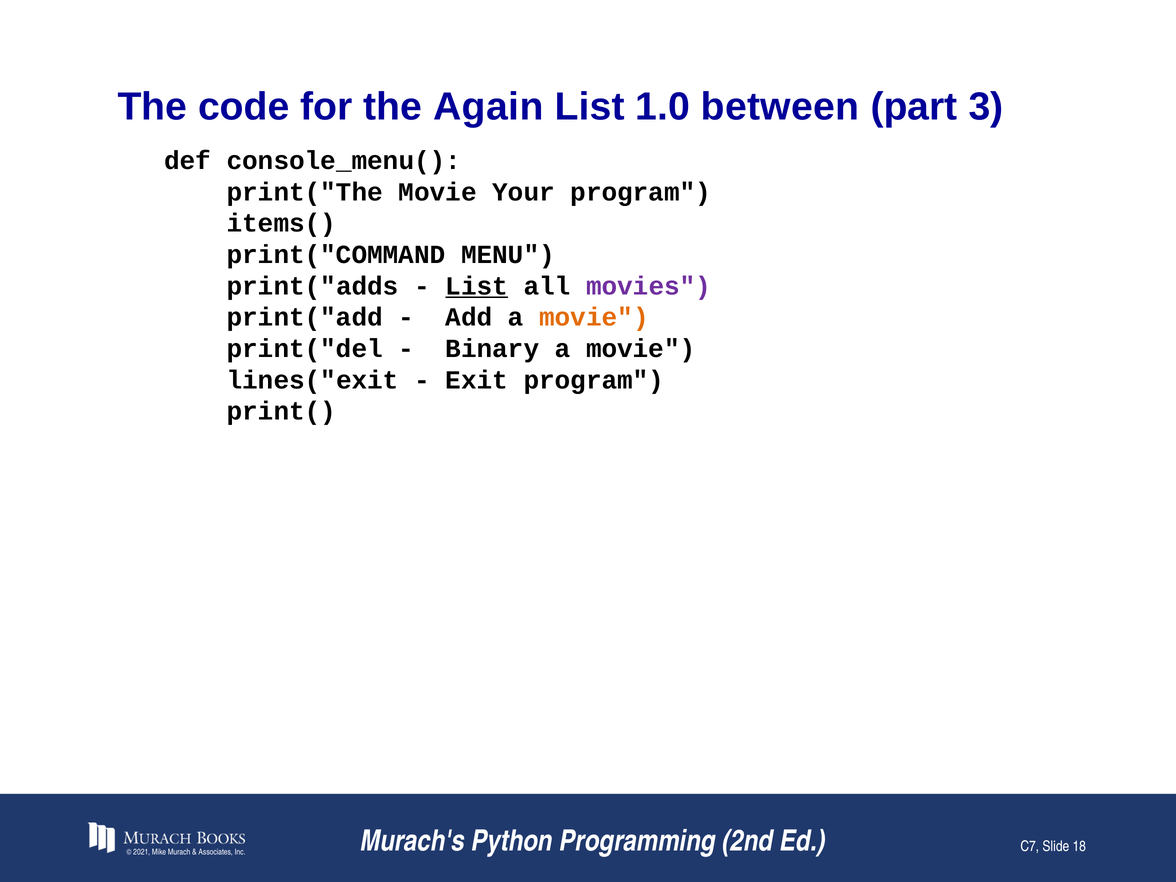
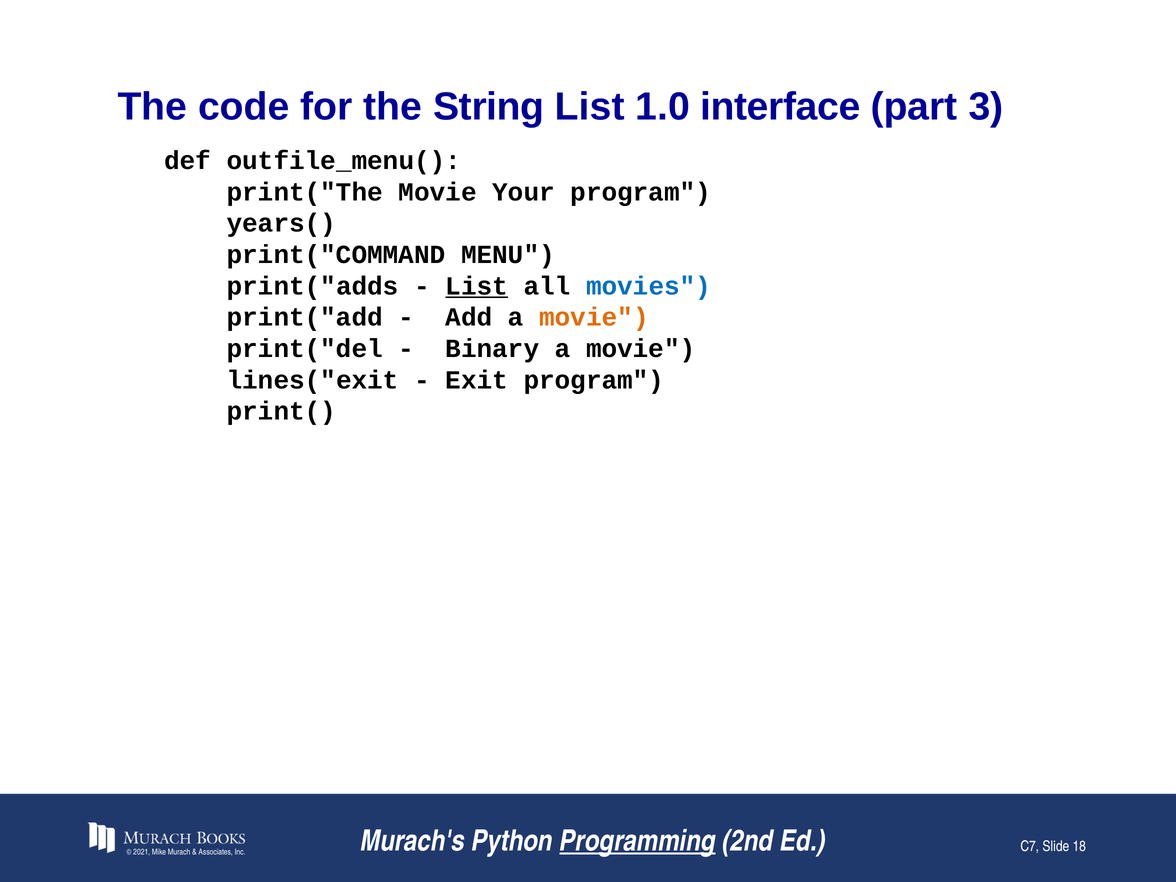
Again: Again -> String (489, 107)
between: between -> interface (780, 107)
console_menu(: console_menu( -> outfile_menu( (344, 161)
items(: items( -> years( (281, 223)
movies colour: purple -> blue (649, 286)
Programming underline: none -> present (637, 841)
